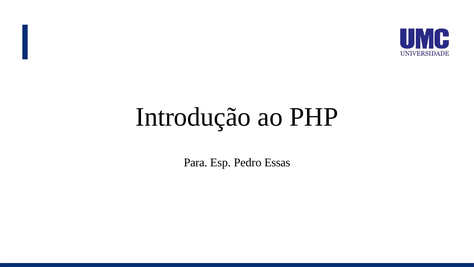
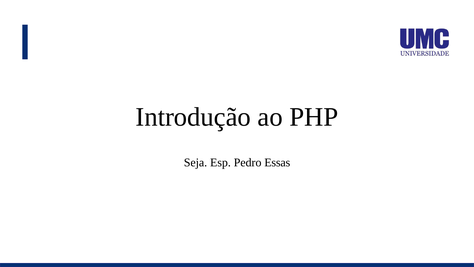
Para: Para -> Seja (196, 162)
